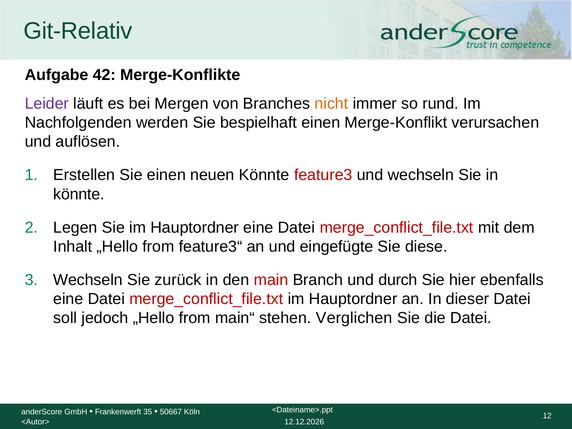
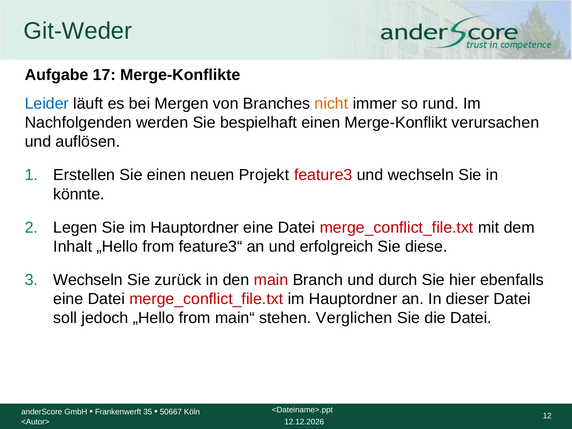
Git-Relativ: Git-Relativ -> Git-Weder (78, 31)
42: 42 -> 17 (104, 75)
Leider colour: purple -> blue (47, 104)
neuen Könnte: Könnte -> Projekt (264, 175)
eingefügte: eingefügte -> erfolgreich (337, 247)
